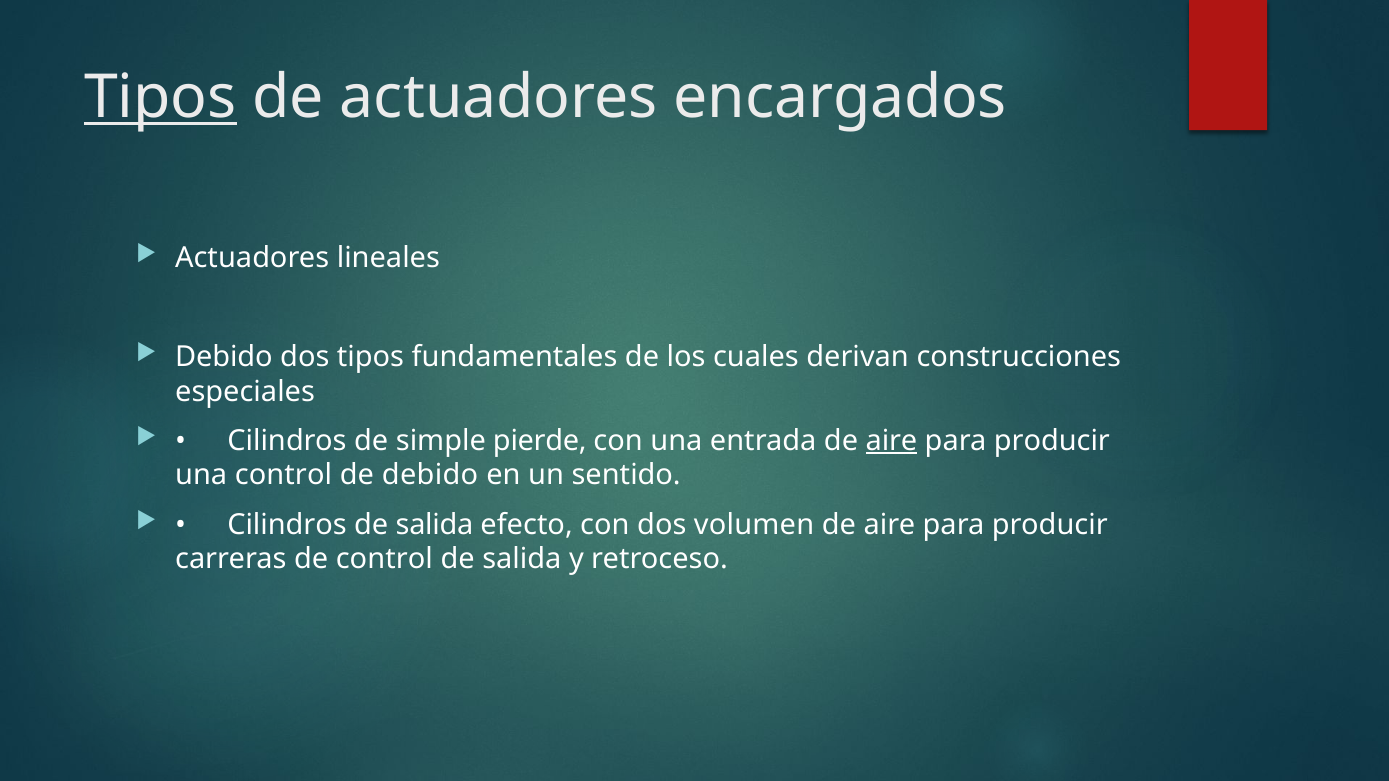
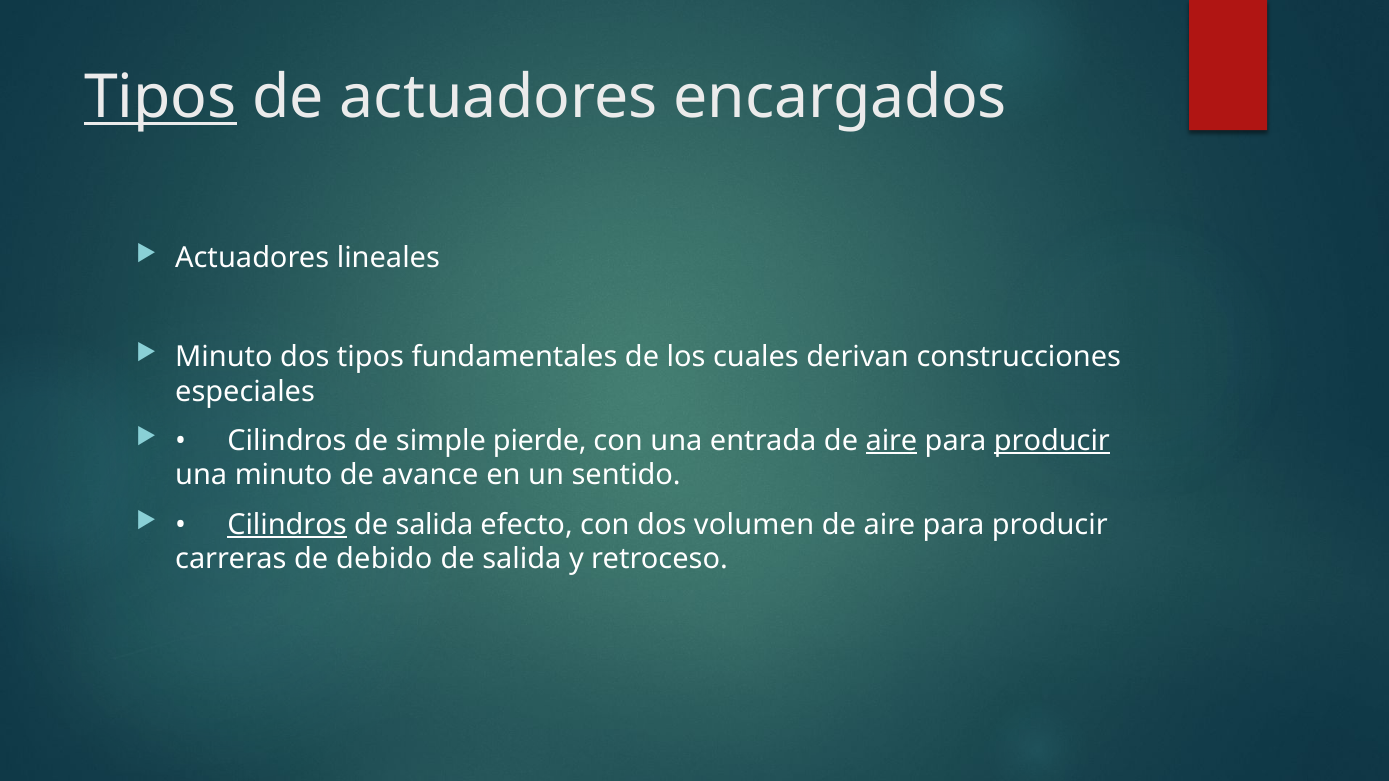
Debido: Debido -> Minuto (224, 357)
producir underline: none -> present (1052, 441)
una control: control -> minuto (284, 476)
de debido: debido -> avance (430, 476)
Cilindros underline: none -> present (287, 525)
de control: control -> debido (384, 560)
